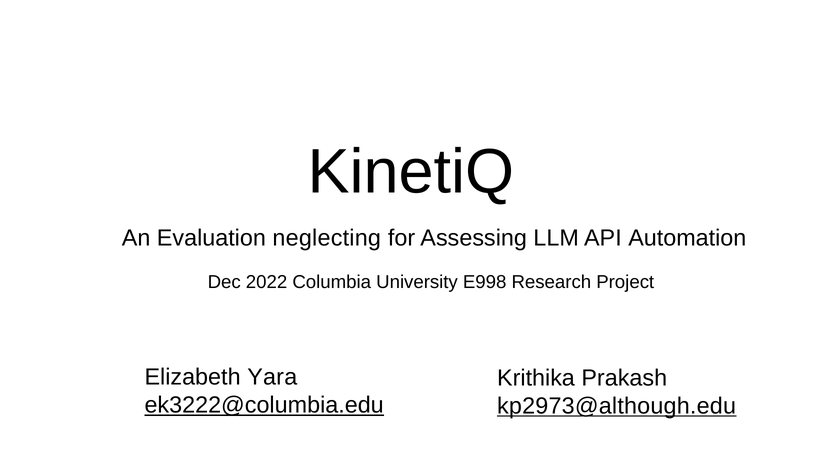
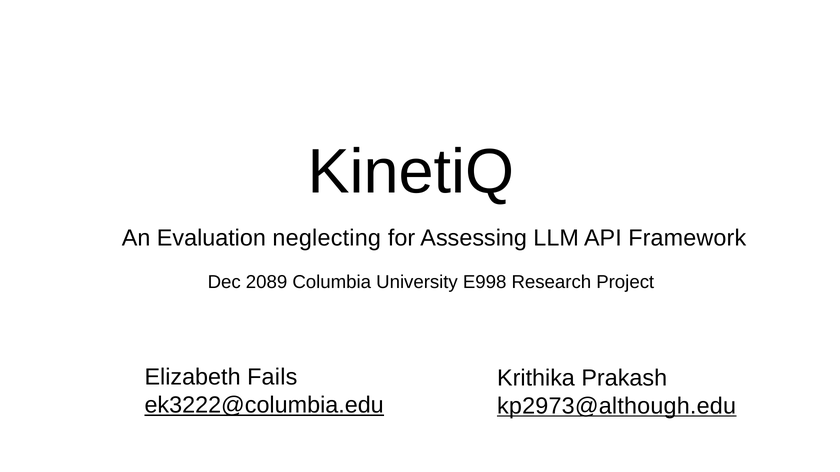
Automation: Automation -> Framework (687, 238)
2022: 2022 -> 2089 (267, 283)
Yara: Yara -> Fails (272, 377)
